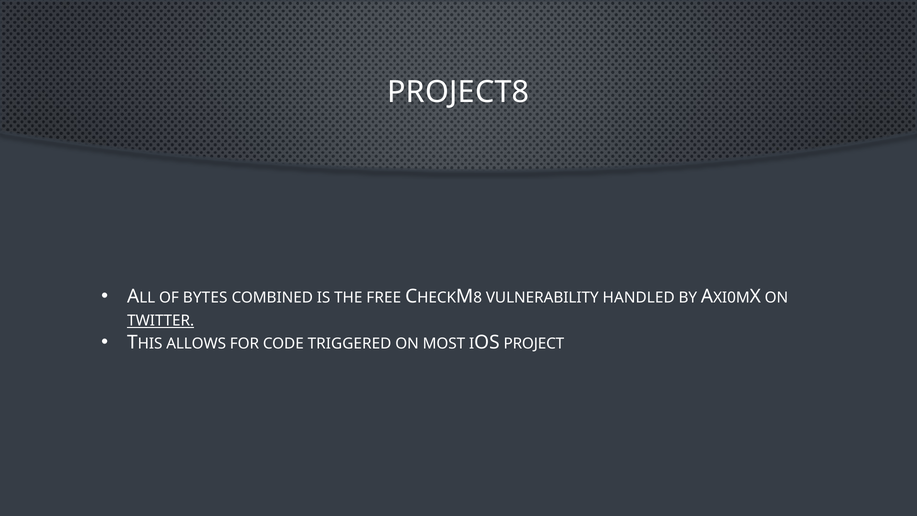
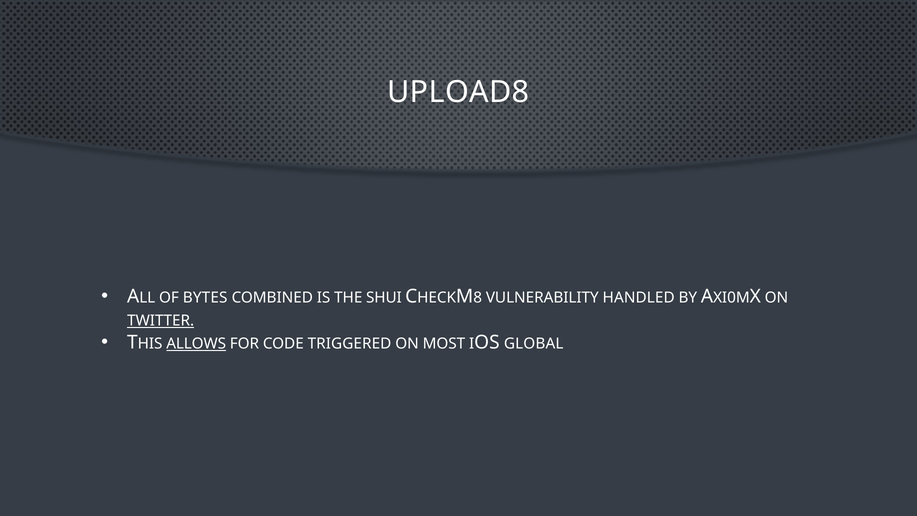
PROJECT8: PROJECT8 -> UPLOAD8 (458, 92)
FREE: FREE -> SHUI (384, 298)
ALLOWS underline: none -> present (196, 344)
PROJECT: PROJECT -> GLOBAL (534, 344)
